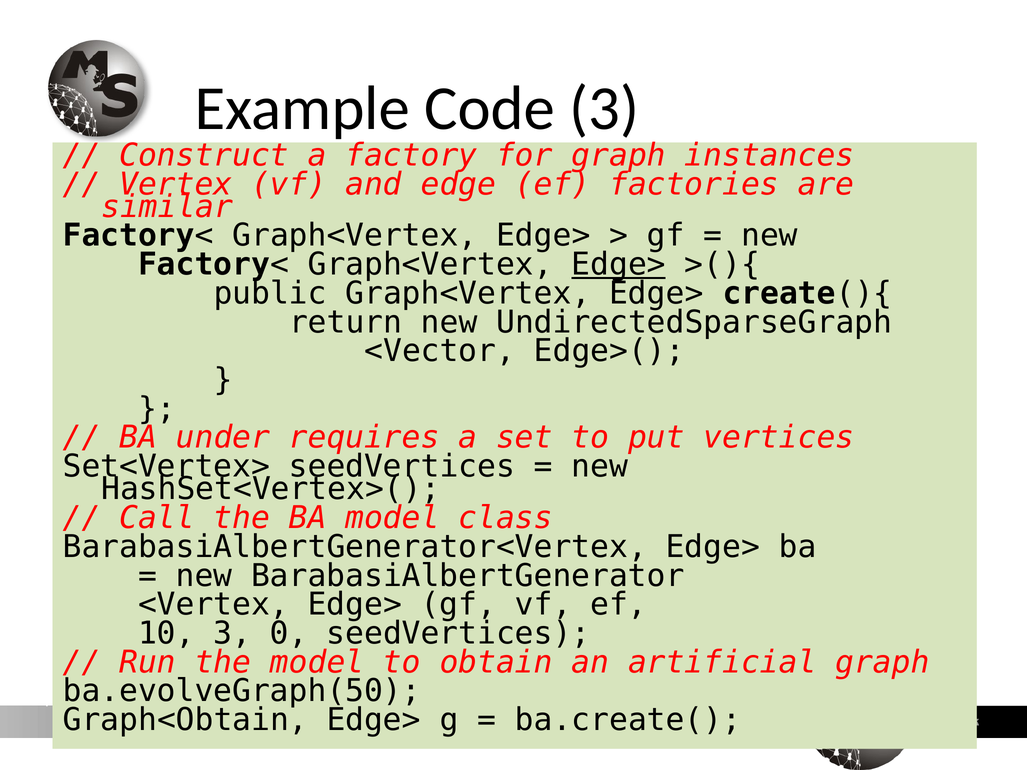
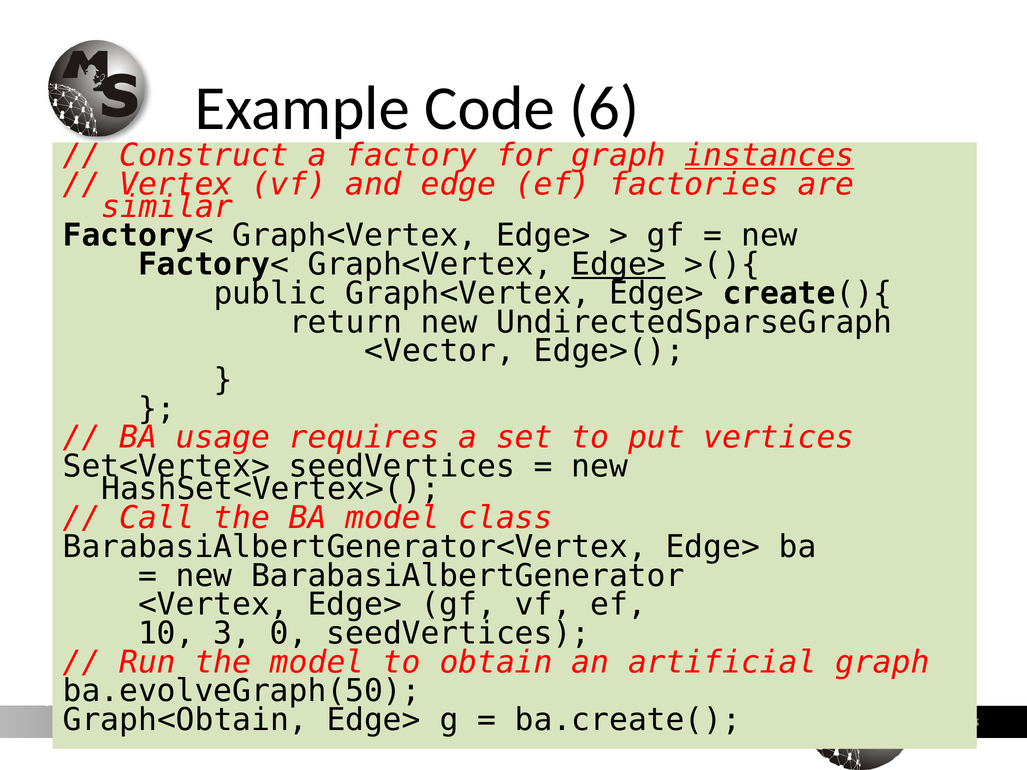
Code 3: 3 -> 6 (604, 109)
instances underline: none -> present (769, 155)
under: under -> usage (223, 438)
